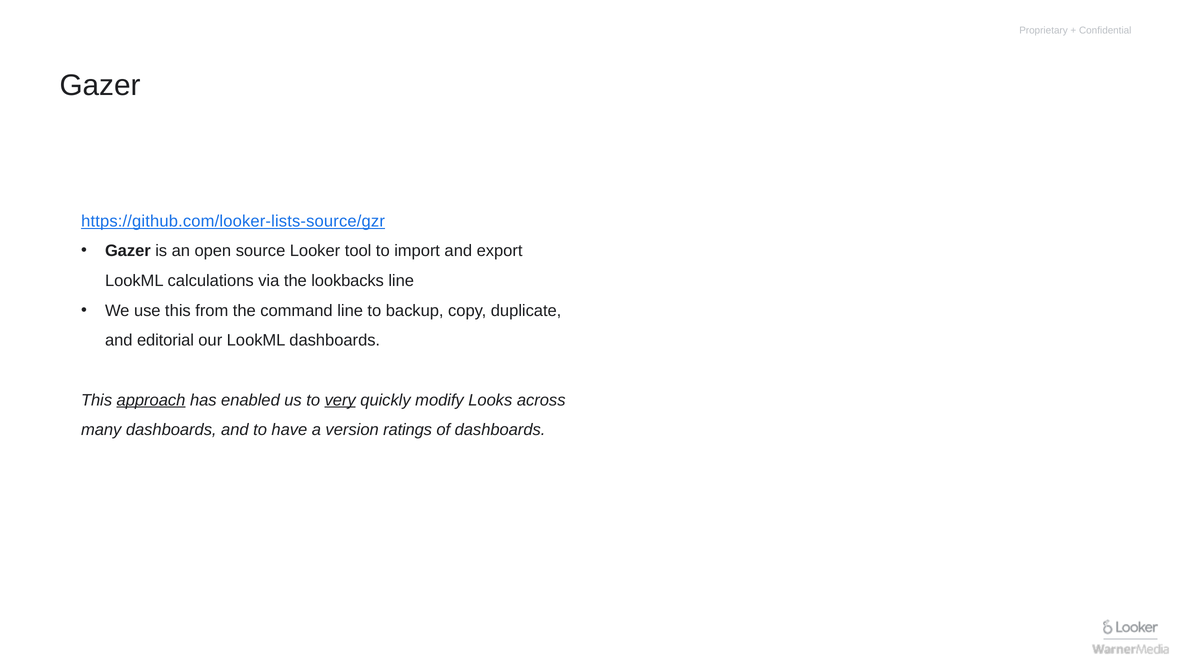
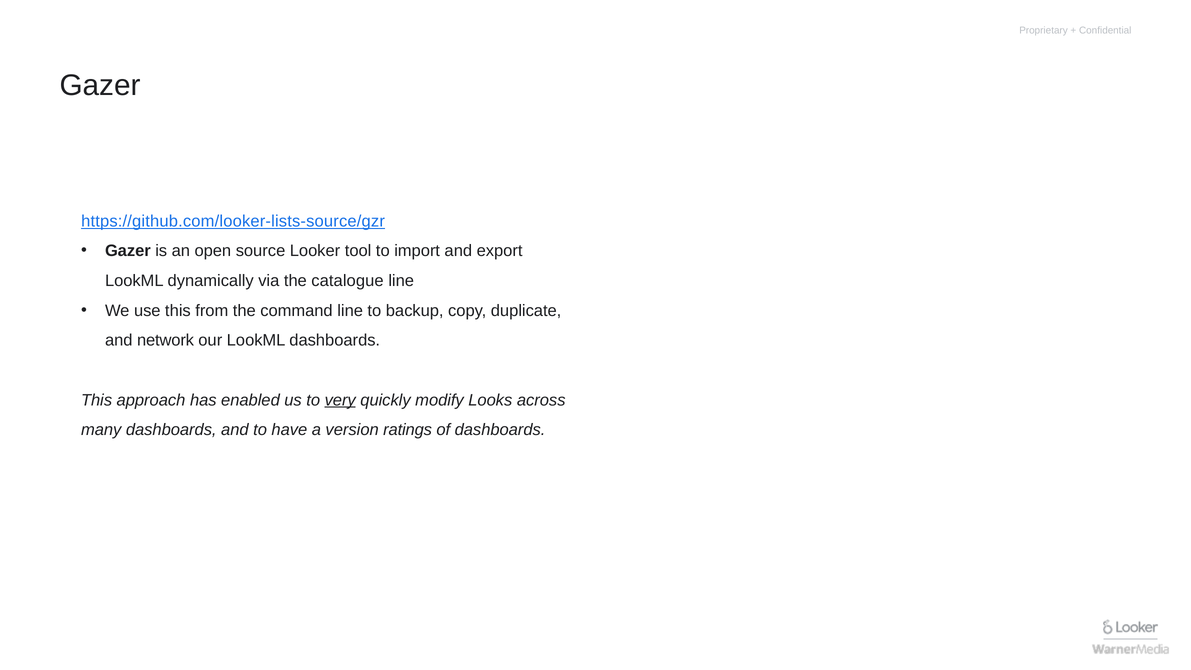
calculations: calculations -> dynamically (211, 281)
lookbacks: lookbacks -> catalogue (347, 281)
editorial: editorial -> network (166, 340)
approach underline: present -> none (151, 400)
